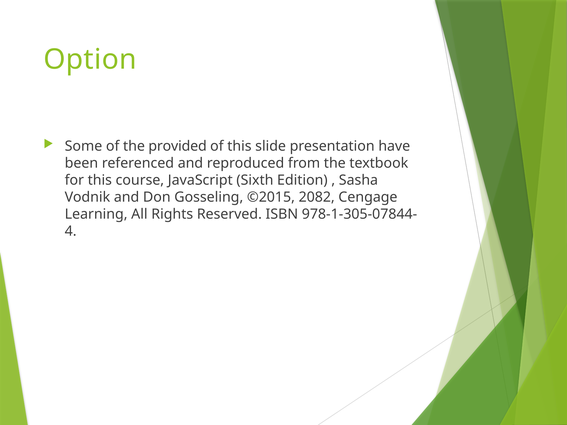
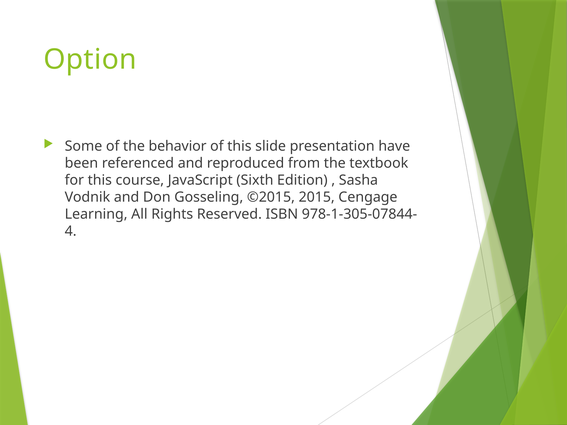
provided: provided -> behavior (178, 146)
2082: 2082 -> 2015 (317, 197)
